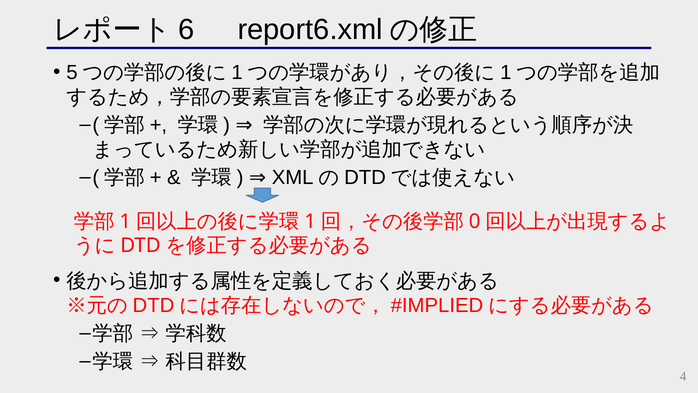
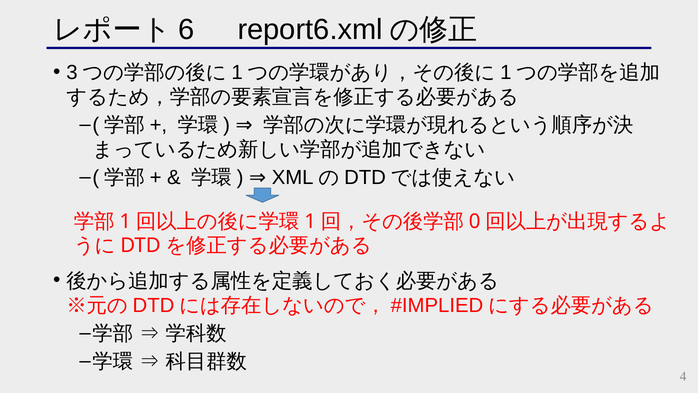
5: 5 -> 3 (72, 72)
